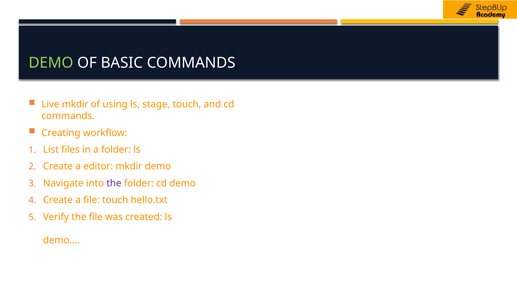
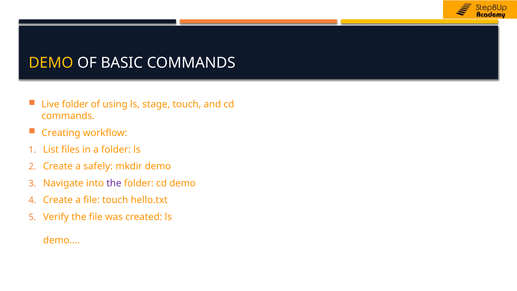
DEMO colour: light green -> yellow (51, 63)
Live mkdir: mkdir -> folder (75, 104)
editor: editor -> safely (98, 166)
